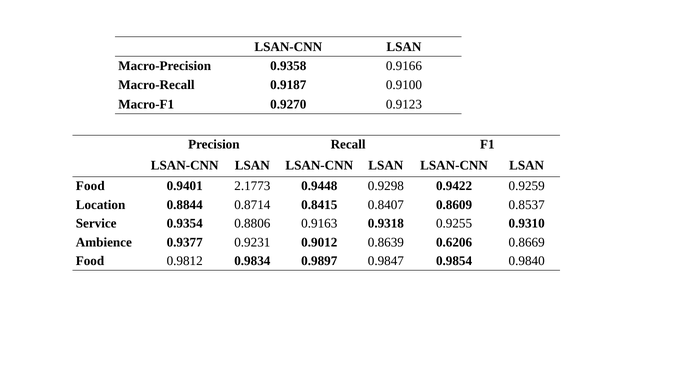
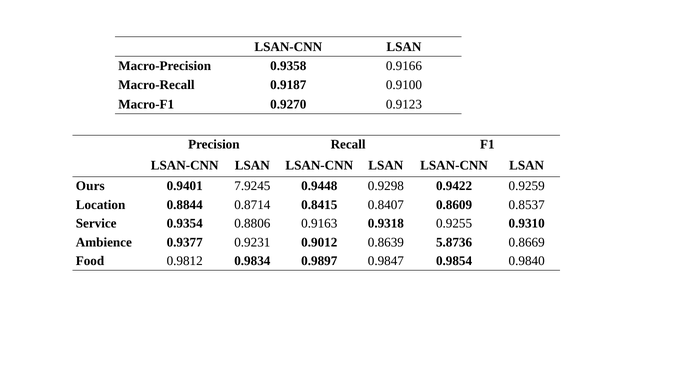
Food: Food -> Ours (90, 186)
2.1773: 2.1773 -> 7.9245 (252, 186)
0.6206: 0.6206 -> 5.8736 (454, 242)
